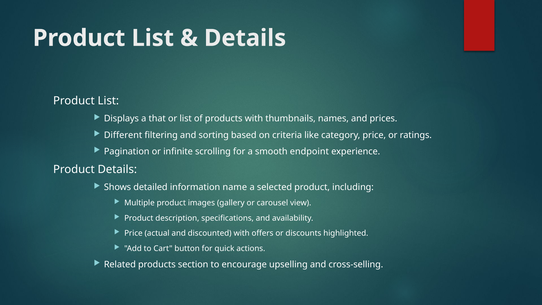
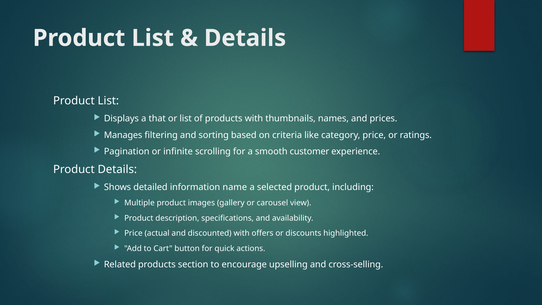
Different: Different -> Manages (123, 135)
endpoint: endpoint -> customer (309, 151)
